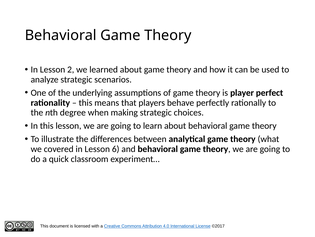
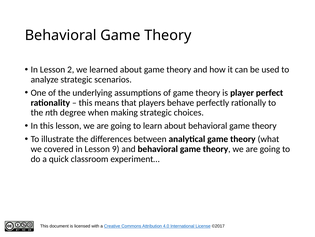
6: 6 -> 9 (116, 149)
